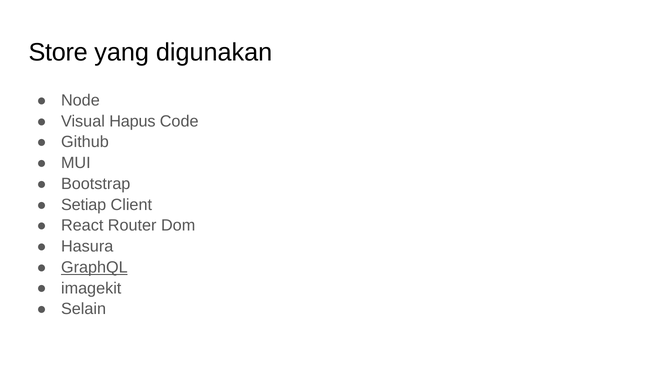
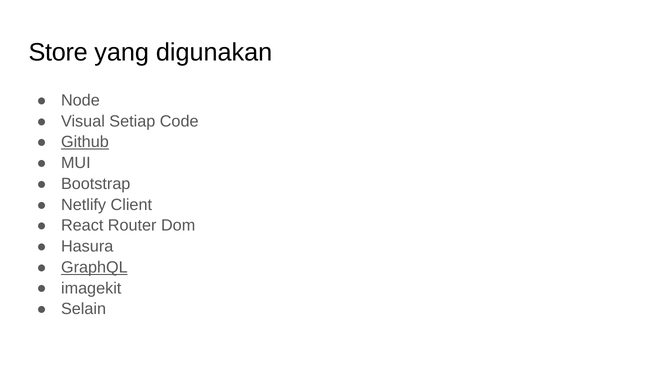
Hapus: Hapus -> Setiap (132, 121)
Github underline: none -> present (85, 142)
Setiap: Setiap -> Netlify (84, 205)
